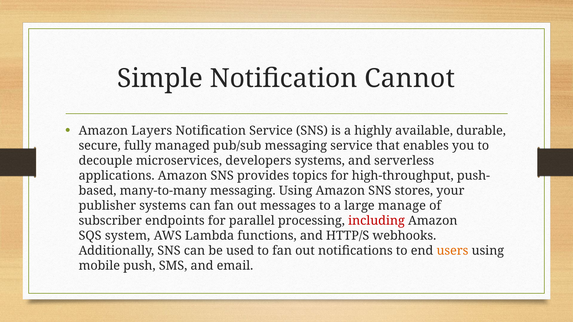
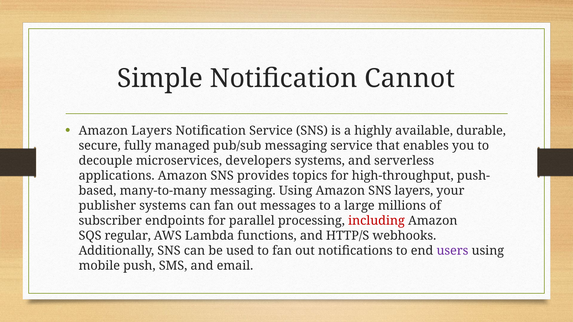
SNS stores: stores -> layers (414, 191)
manage: manage -> millions (402, 206)
system: system -> regular (128, 236)
users colour: orange -> purple (452, 251)
